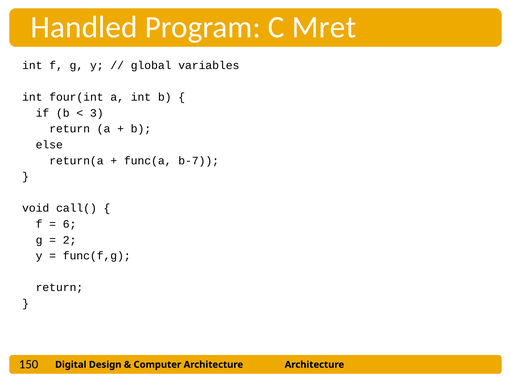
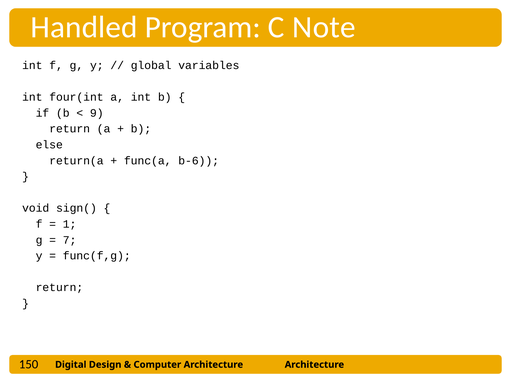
Mret: Mret -> Note (324, 27)
3: 3 -> 9 (97, 113)
b-7: b-7 -> b-6 (199, 161)
call(: call( -> sign( (76, 208)
6: 6 -> 1 (70, 224)
2: 2 -> 7 (70, 240)
